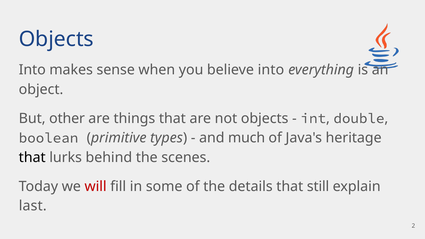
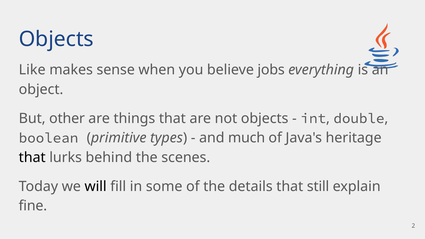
Into: Into -> Like (32, 70)
believe into: into -> jobs (271, 70)
will colour: red -> black (96, 186)
last: last -> fine (33, 206)
